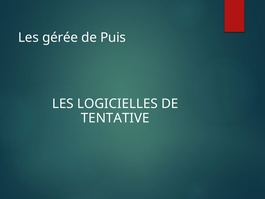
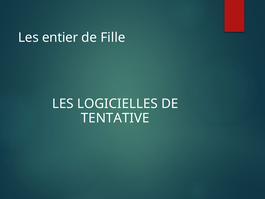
gérée: gérée -> entier (60, 37)
Puis: Puis -> Fille (113, 37)
